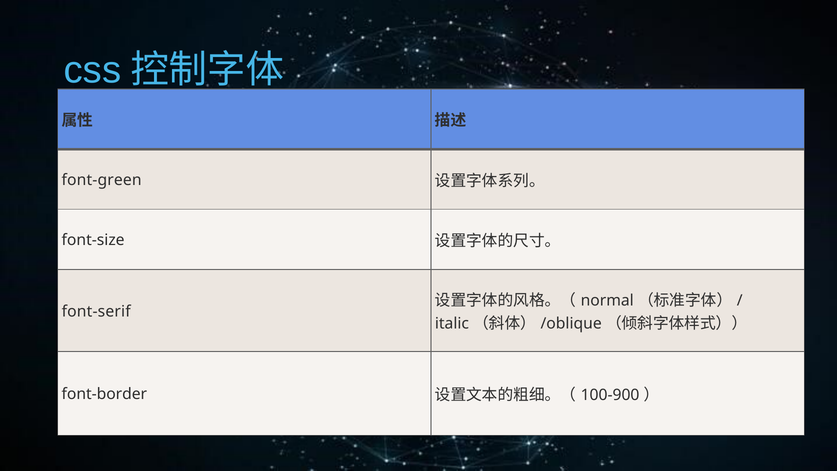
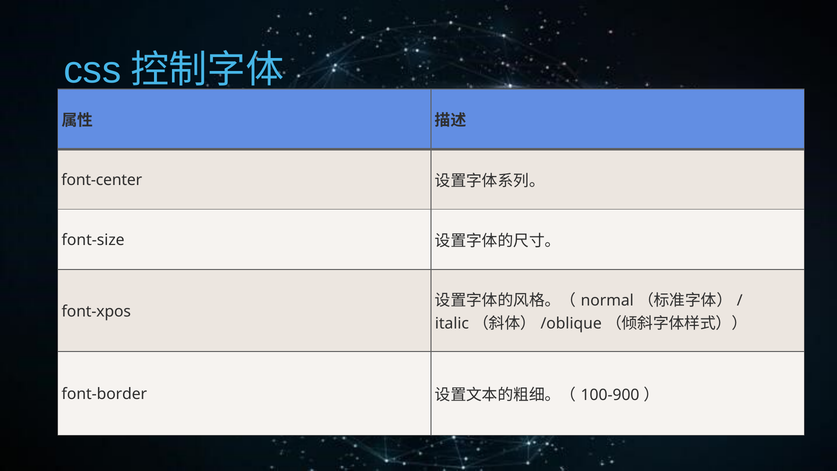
font-green: font-green -> font-center (102, 180)
font-serif: font-serif -> font-xpos (96, 311)
